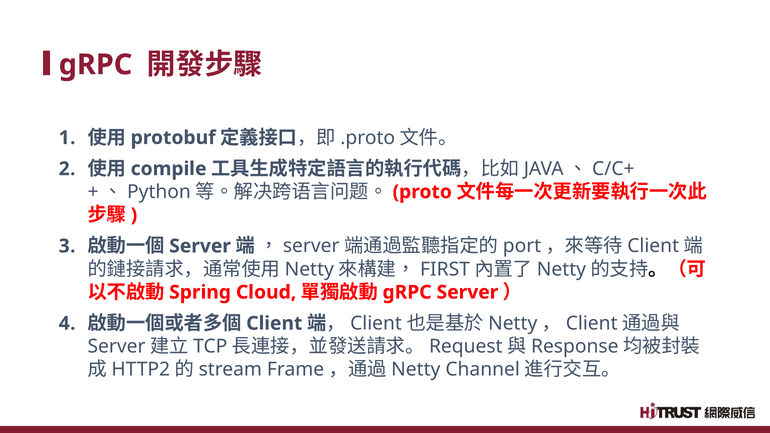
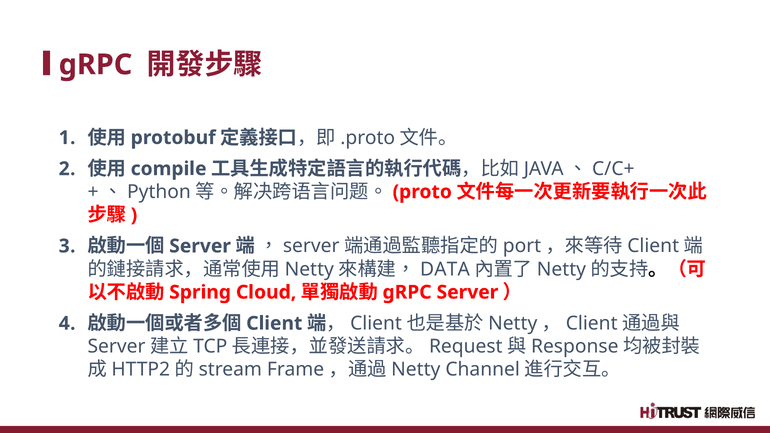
FIRST: FIRST -> DATA (445, 269)
